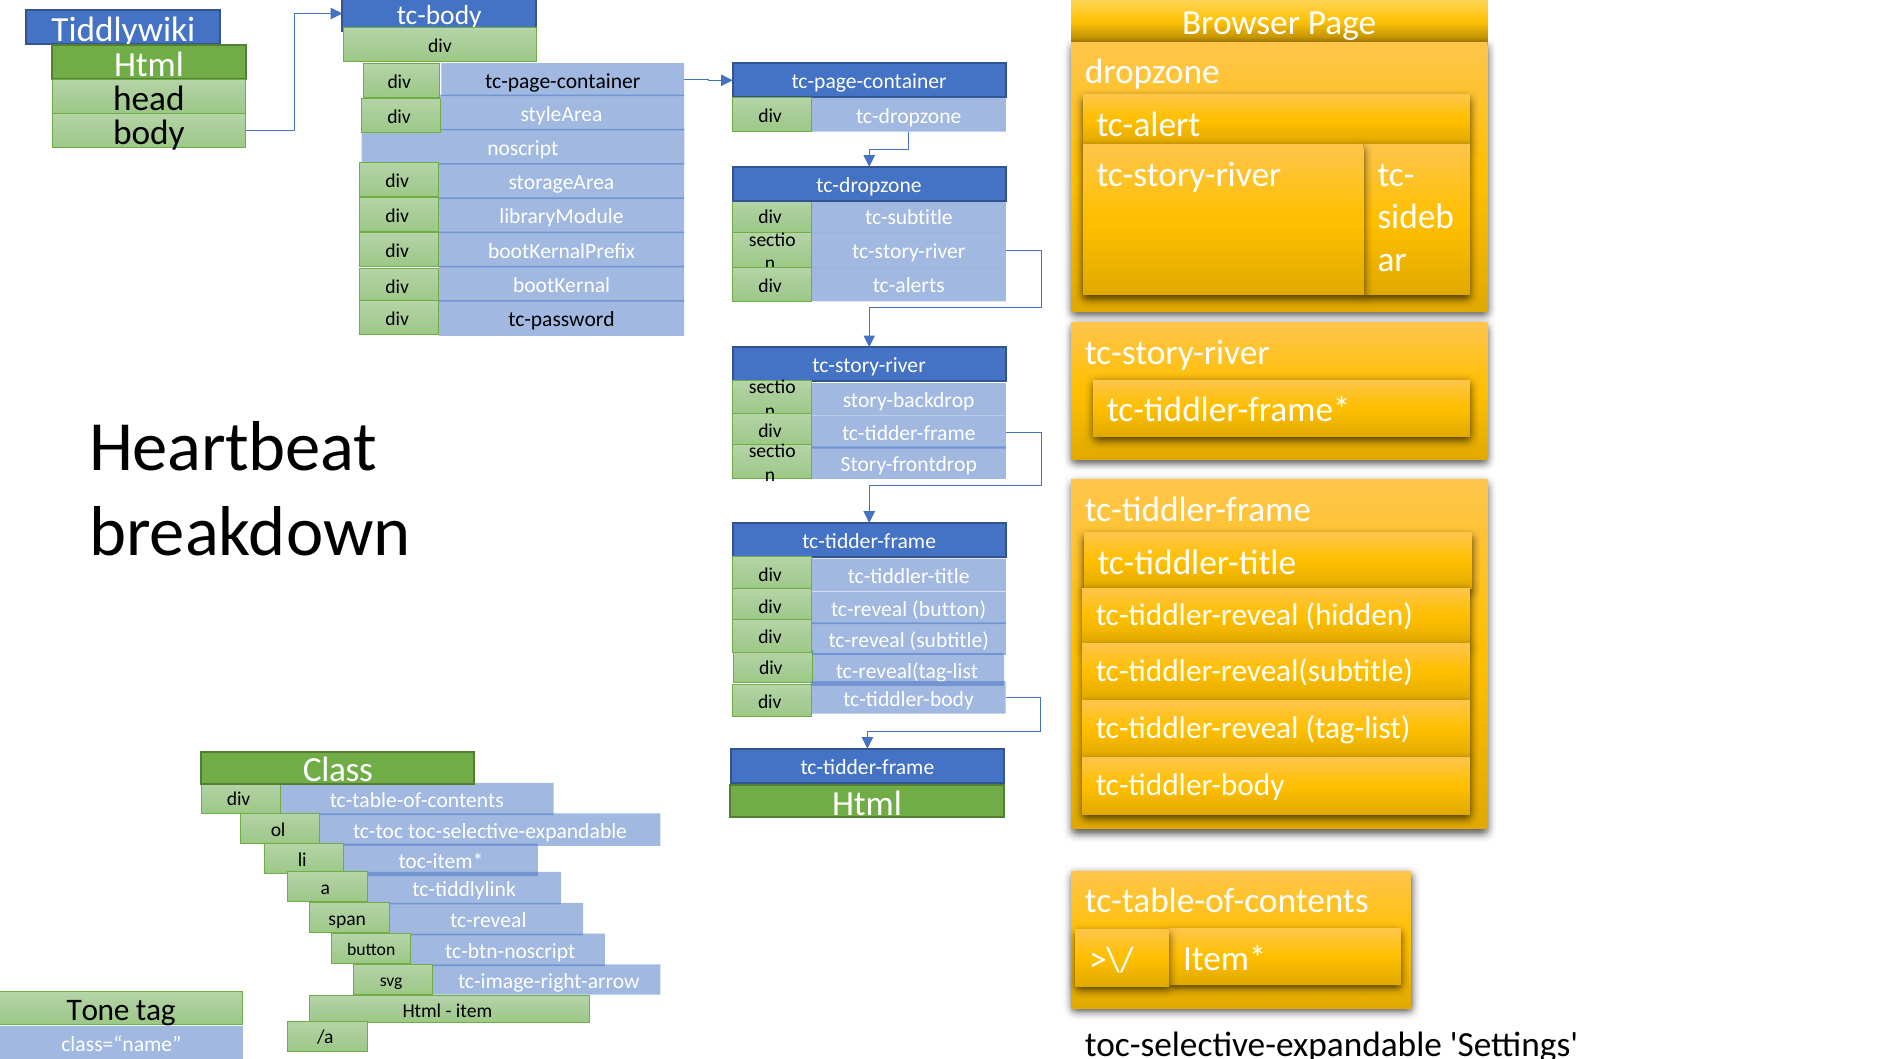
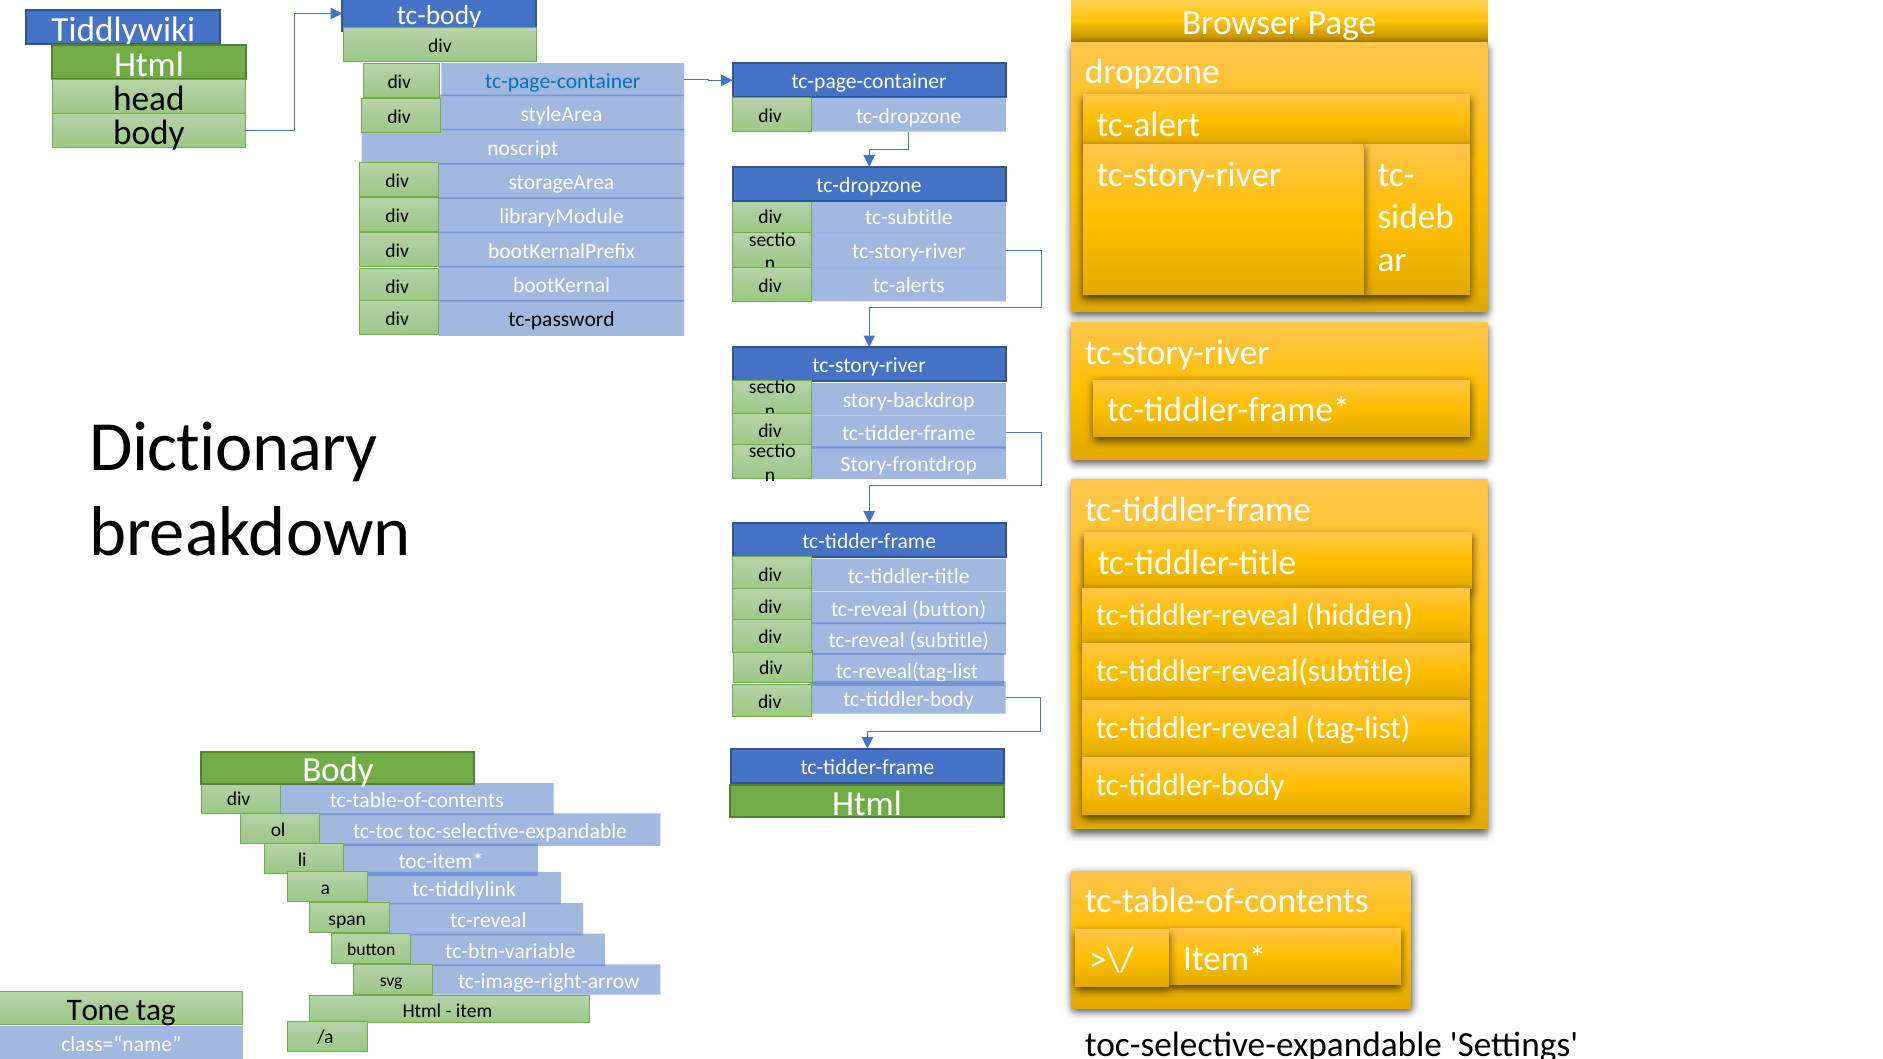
tc-page-container colour: black -> blue (563, 81)
Heartbeat: Heartbeat -> Dictionary (233, 447)
Class: Class -> Body (338, 770)
tc-btn-noscript: tc-btn-noscript -> tc-btn-variable (510, 952)
